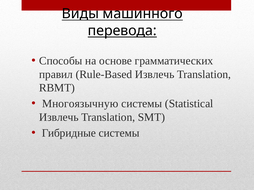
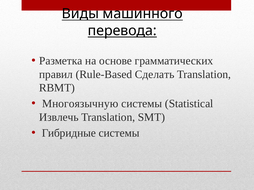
Способы: Способы -> Разметка (61, 61)
Rule-Based Извлечь: Извлечь -> Сделать (155, 75)
